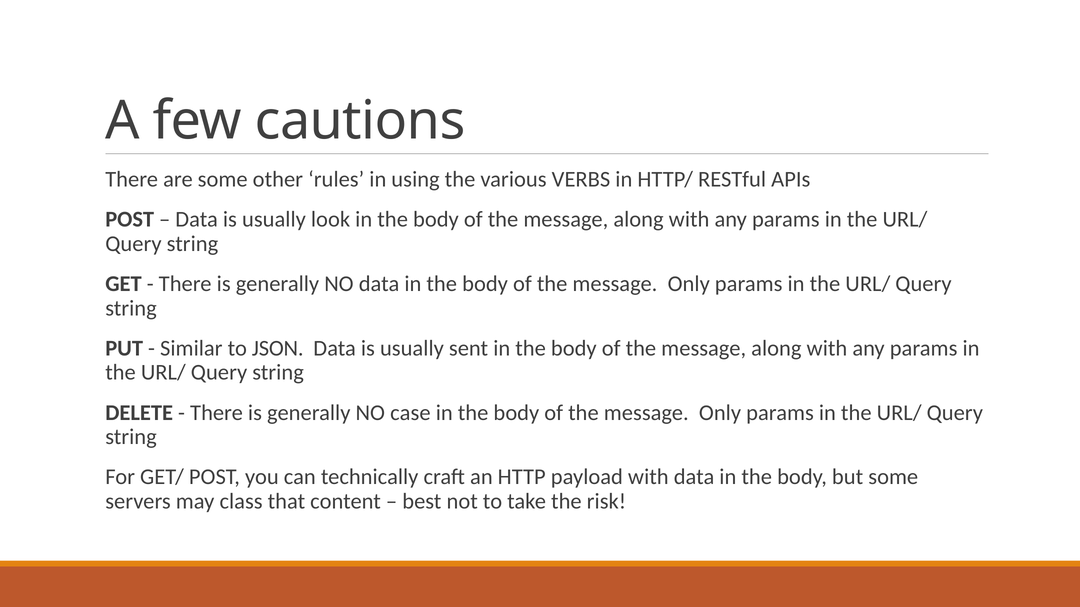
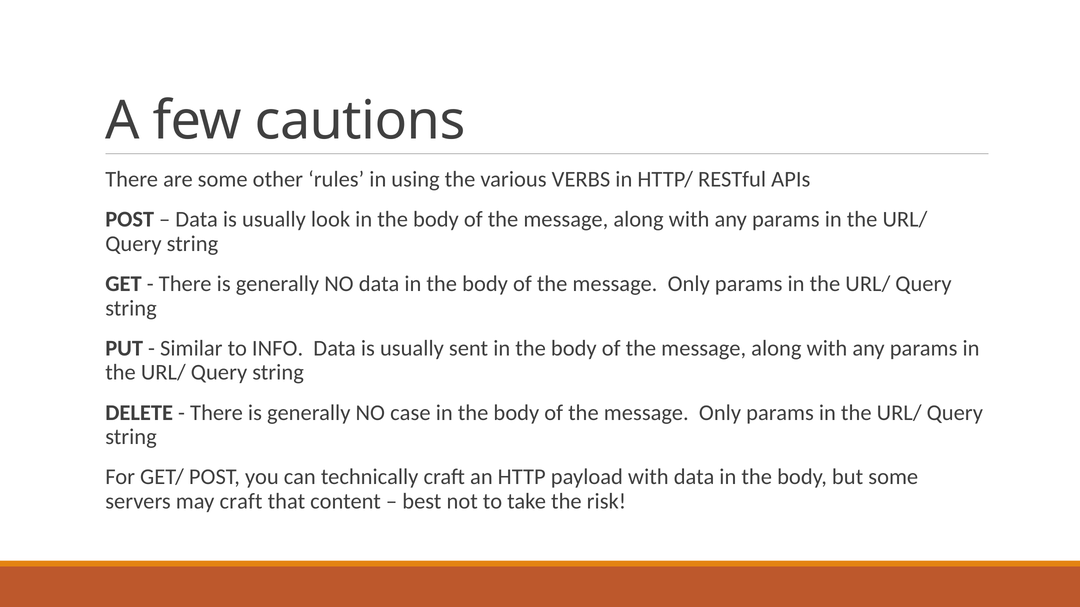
JSON: JSON -> INFO (278, 349)
may class: class -> craft (241, 502)
